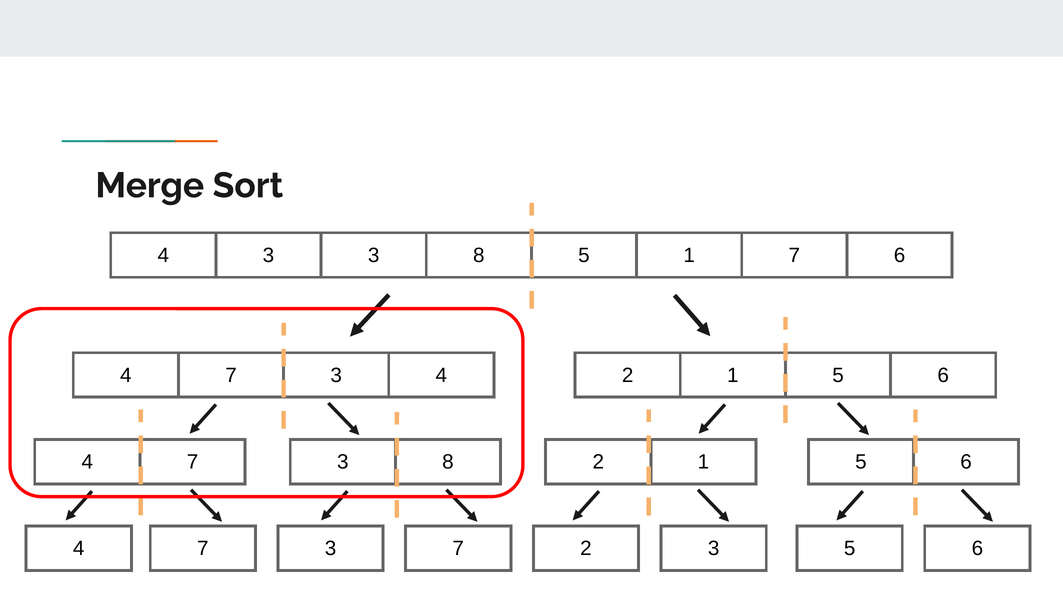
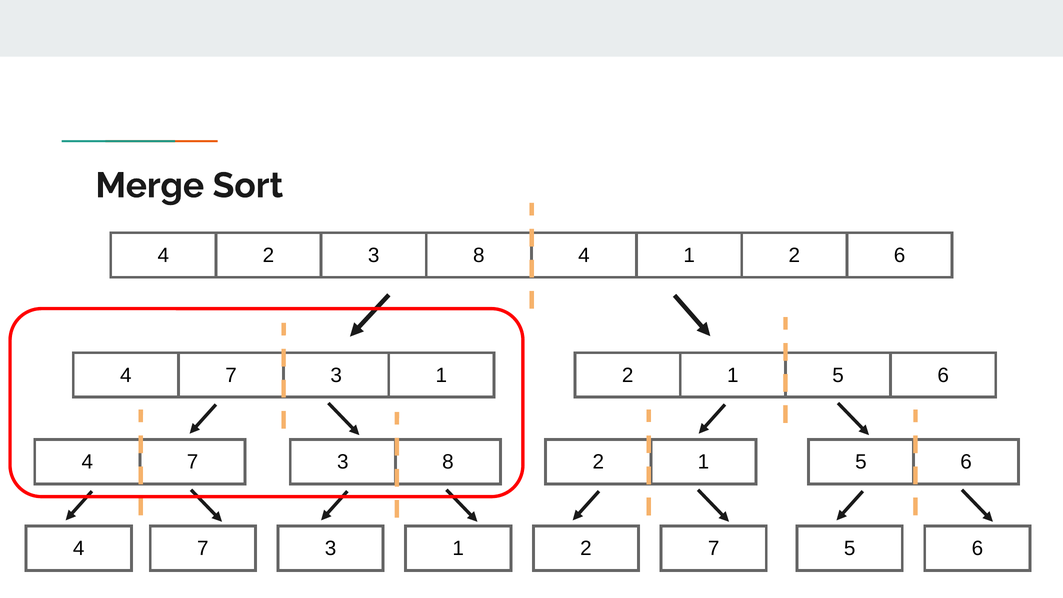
4 3: 3 -> 2 (268, 255)
8 5: 5 -> 4 (584, 255)
7: 7 -> 2 (794, 255)
4: 4 -> 1 (441, 375)
7: 7 -> 1 (458, 549)
2 3: 3 -> 7 (714, 549)
